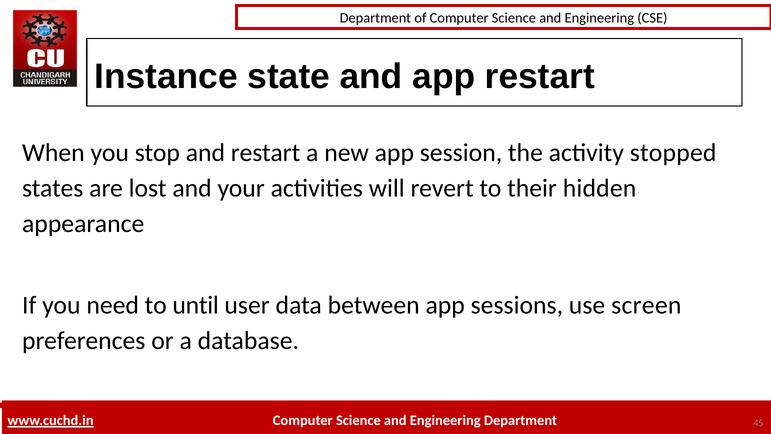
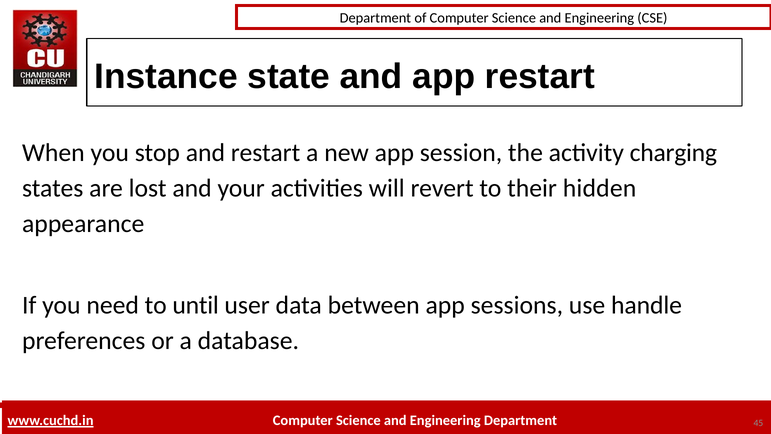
stopped: stopped -> charging (673, 153)
screen: screen -> handle (647, 305)
